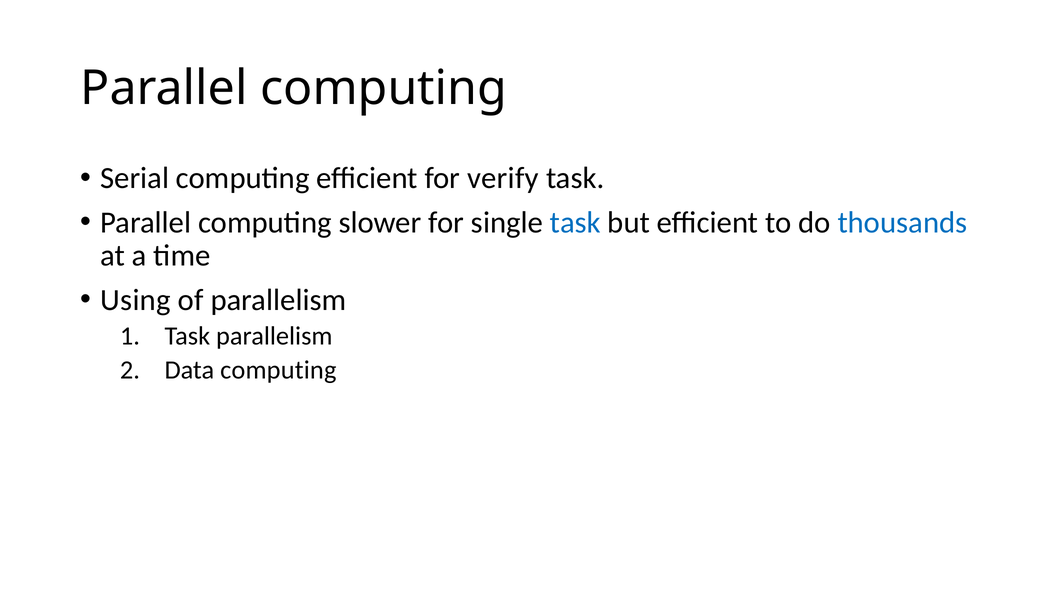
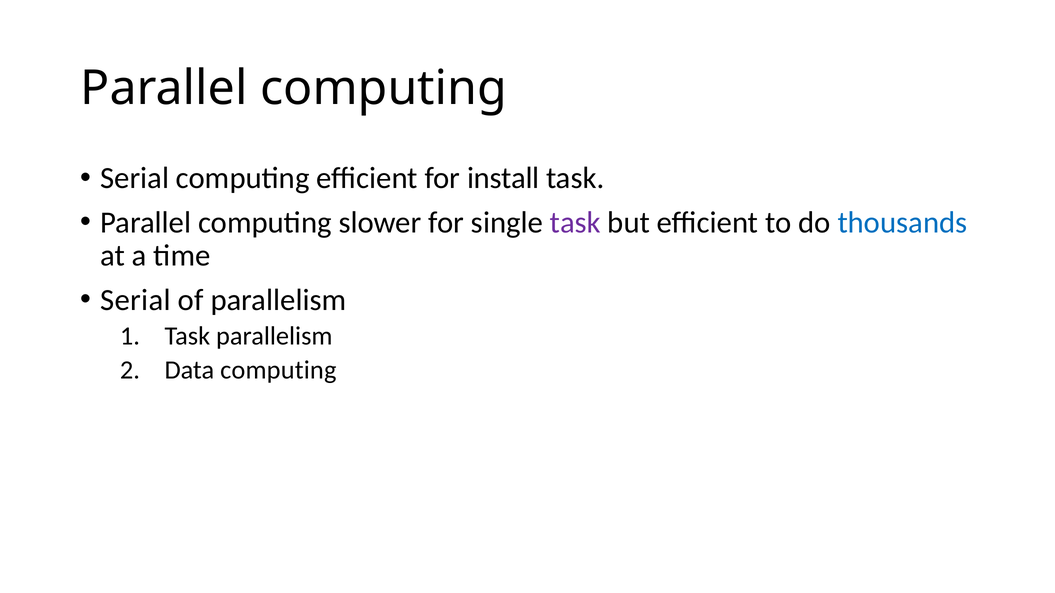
verify: verify -> install (503, 178)
task colour: blue -> purple (575, 223)
Using: Using -> Serial (135, 300)
